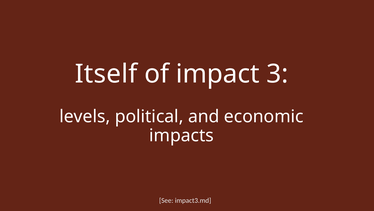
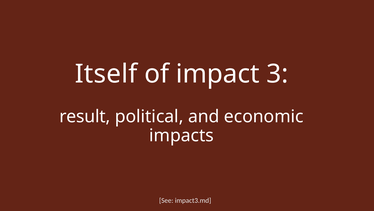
levels: levels -> result (85, 116)
